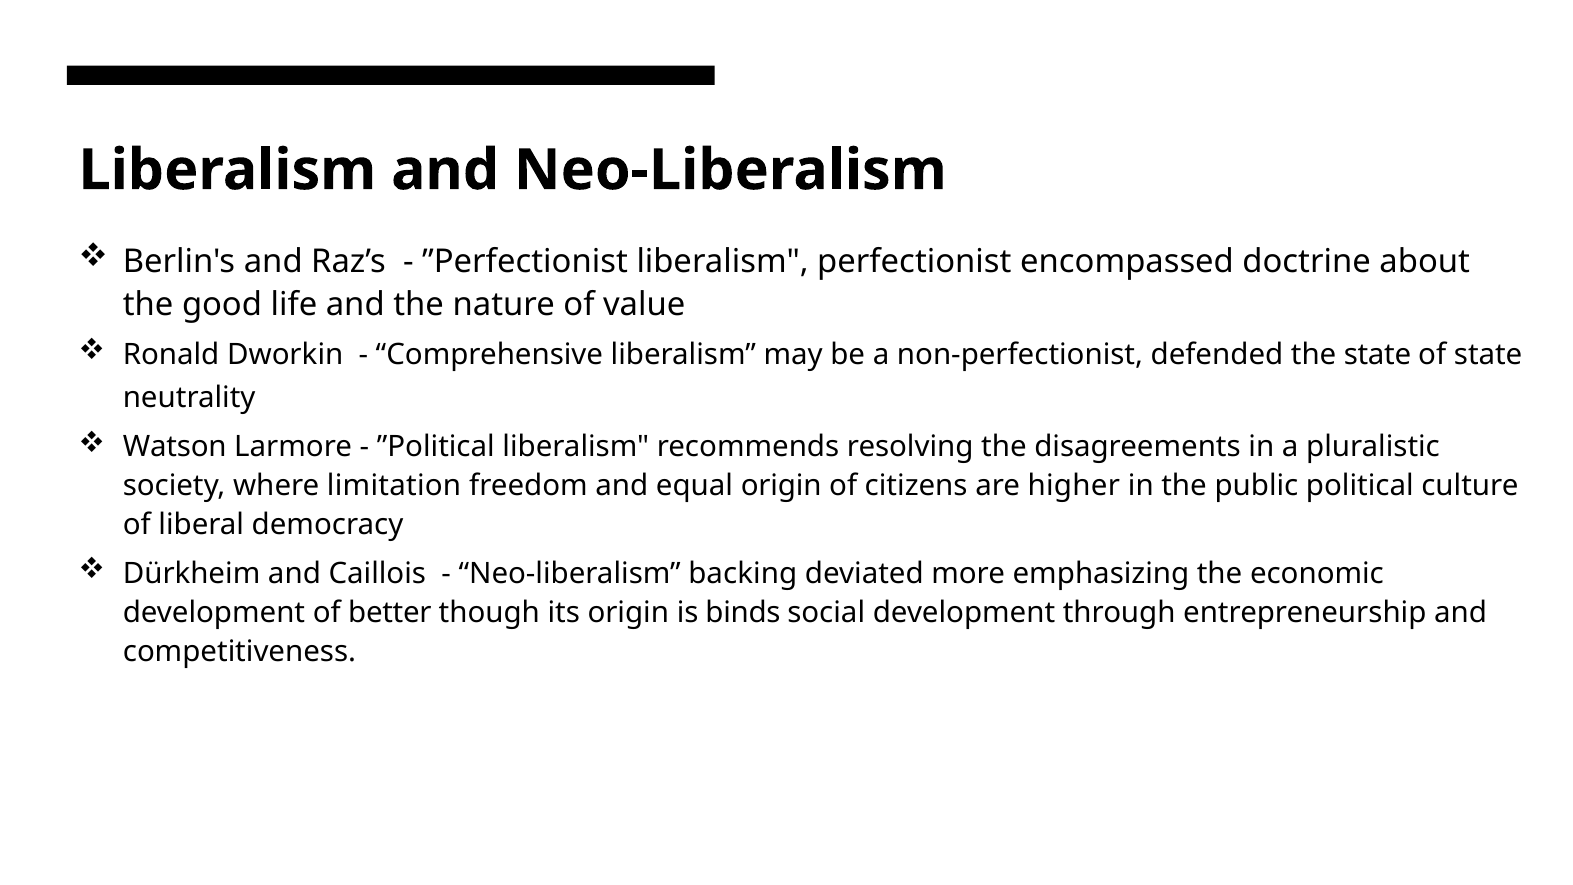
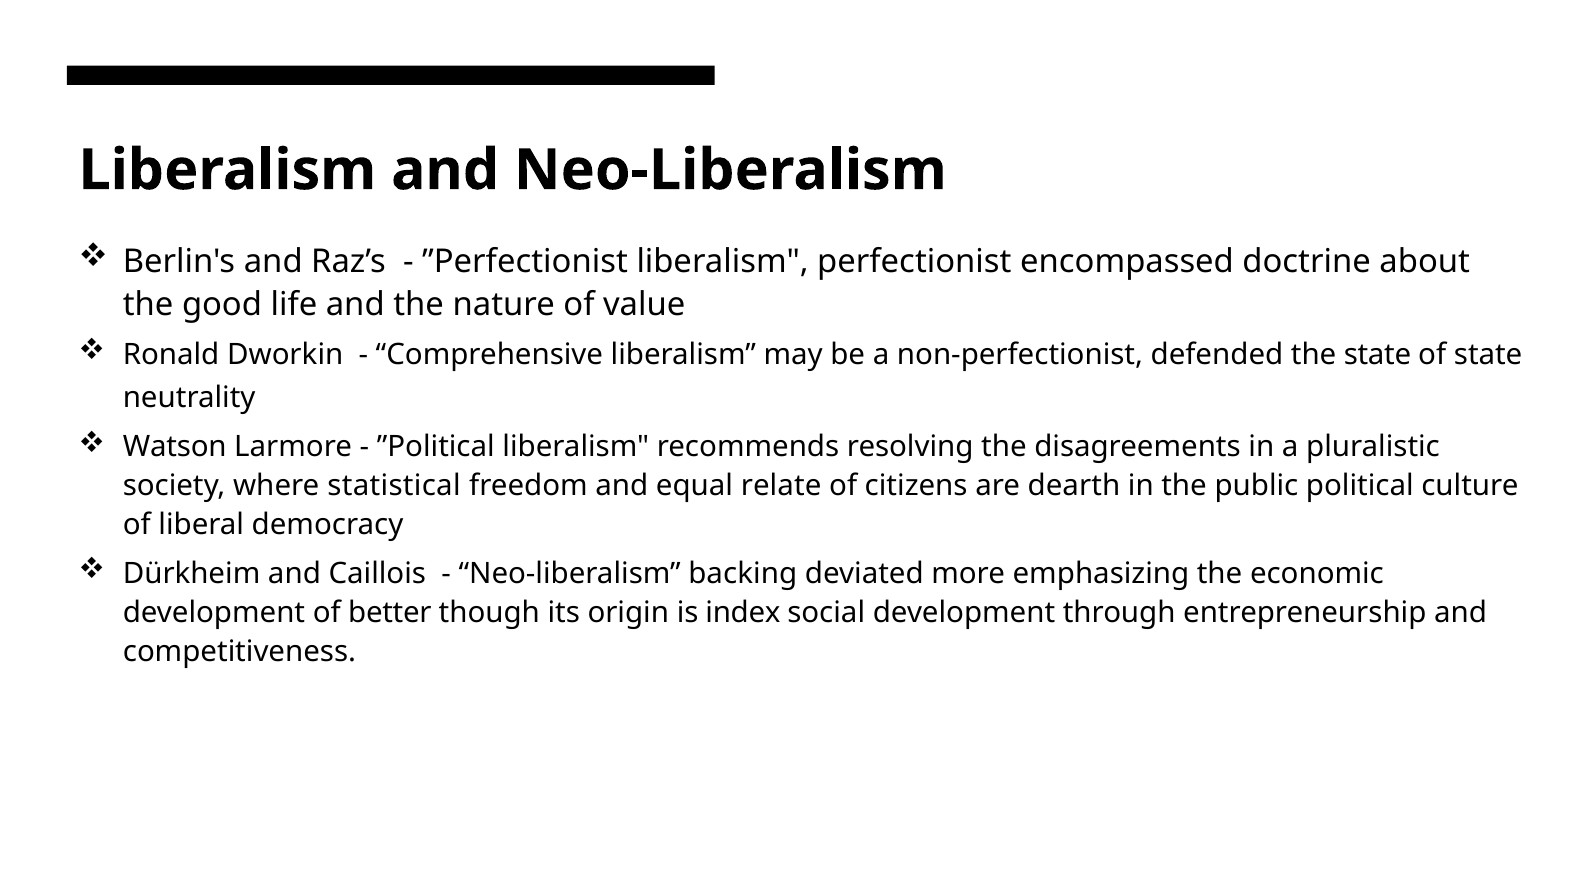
limitation: limitation -> statistical (394, 486)
equal origin: origin -> relate (781, 486)
higher: higher -> dearth (1074, 486)
binds: binds -> index (743, 613)
